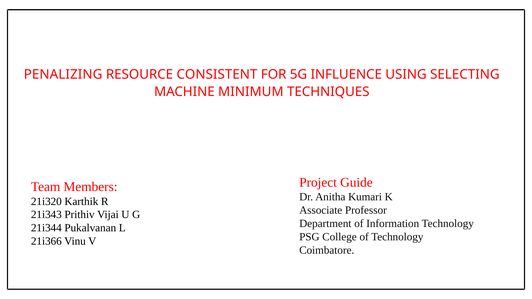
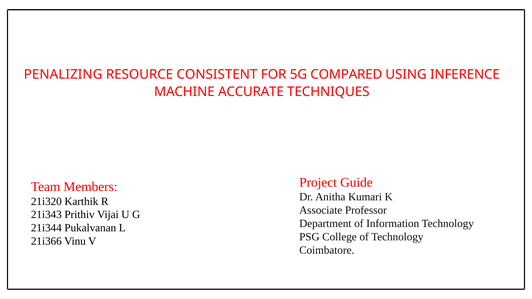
INFLUENCE: INFLUENCE -> COMPARED (346, 74)
SELECTING: SELECTING -> INFERENCE (465, 74)
MINIMUM: MINIMUM -> ACCURATE (251, 92)
